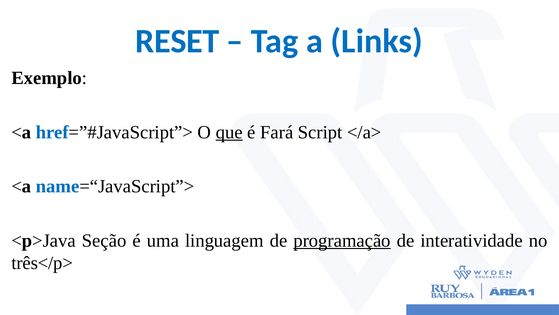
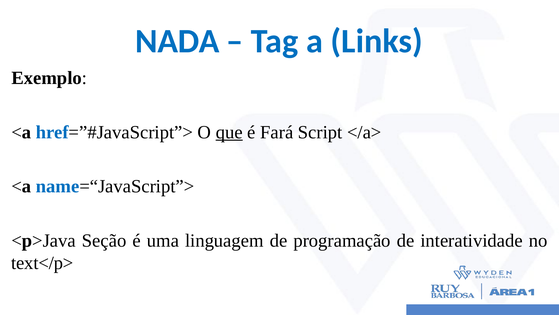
RESET: RESET -> NADA (177, 41)
programação underline: present -> none (342, 240)
três</p>: três</p> -> text</p> (42, 262)
